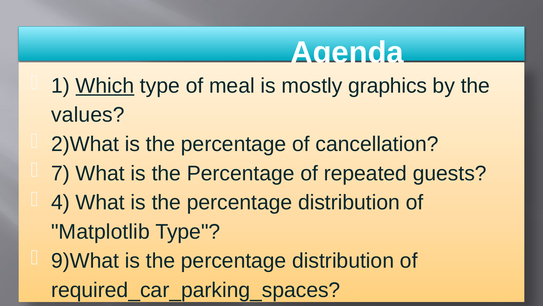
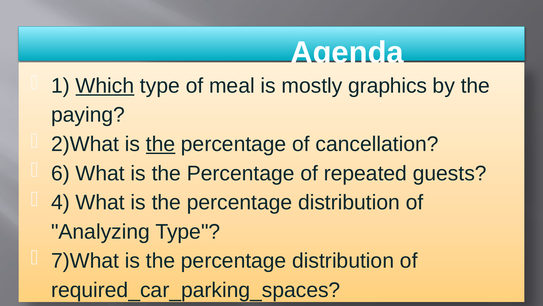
values: values -> paying (88, 115)
the underline: none -> present (161, 144)
7: 7 -> 6 (60, 173)
Matplotlib: Matplotlib -> Analyzing (101, 231)
9)What: 9)What -> 7)What (85, 260)
